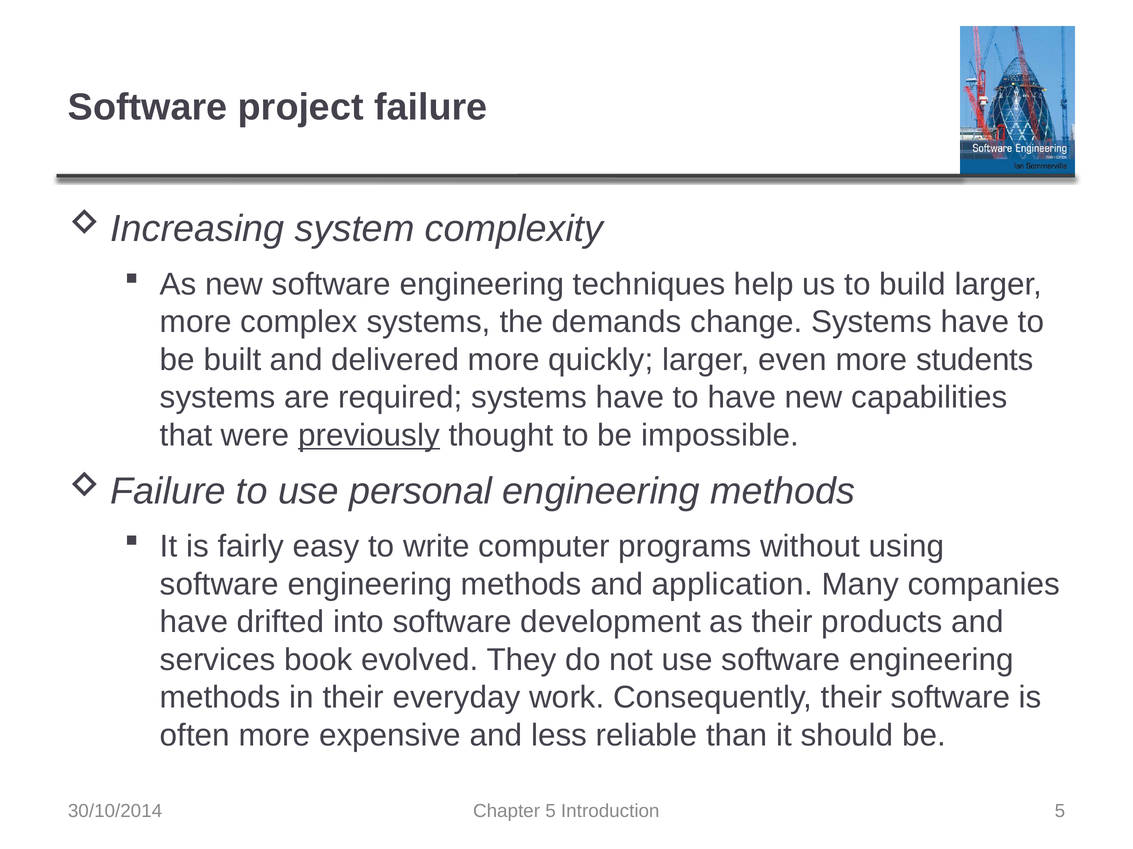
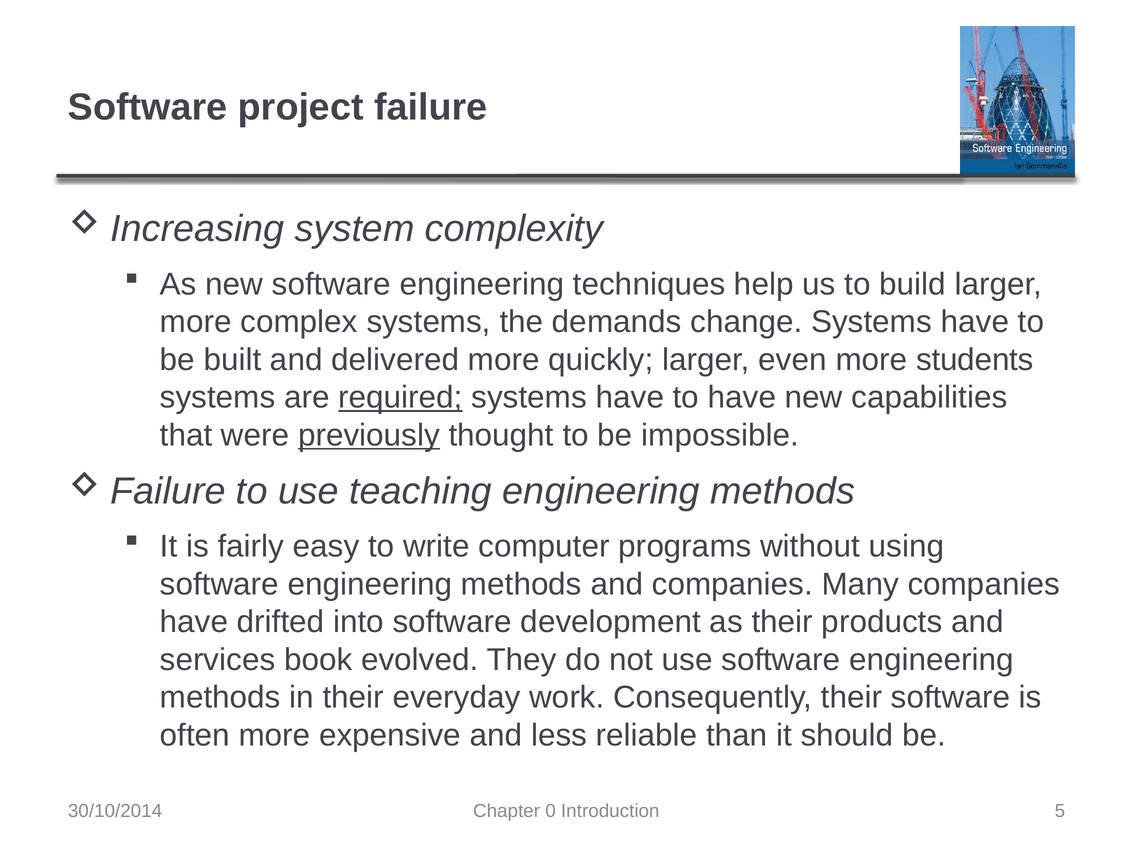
required underline: none -> present (401, 398)
personal: personal -> teaching (421, 492)
and application: application -> companies (732, 585)
Chapter 5: 5 -> 0 (551, 811)
